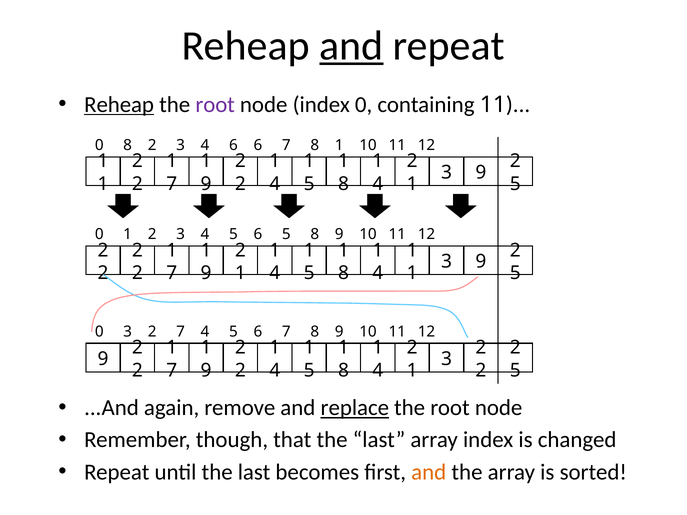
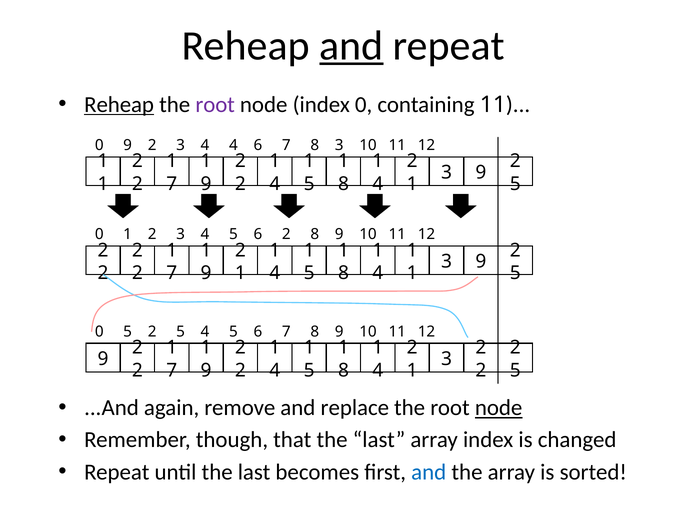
0 8: 8 -> 9 (128, 145)
4 6: 6 -> 4 (233, 145)
7 8 1: 1 -> 3 (339, 145)
6 5: 5 -> 2 (286, 235)
0 3: 3 -> 5 (128, 332)
7: 7 -> 5 (181, 332)
replace underline: present -> none (355, 408)
node underline: none -> present (499, 408)
and colour: orange -> blue (429, 472)
